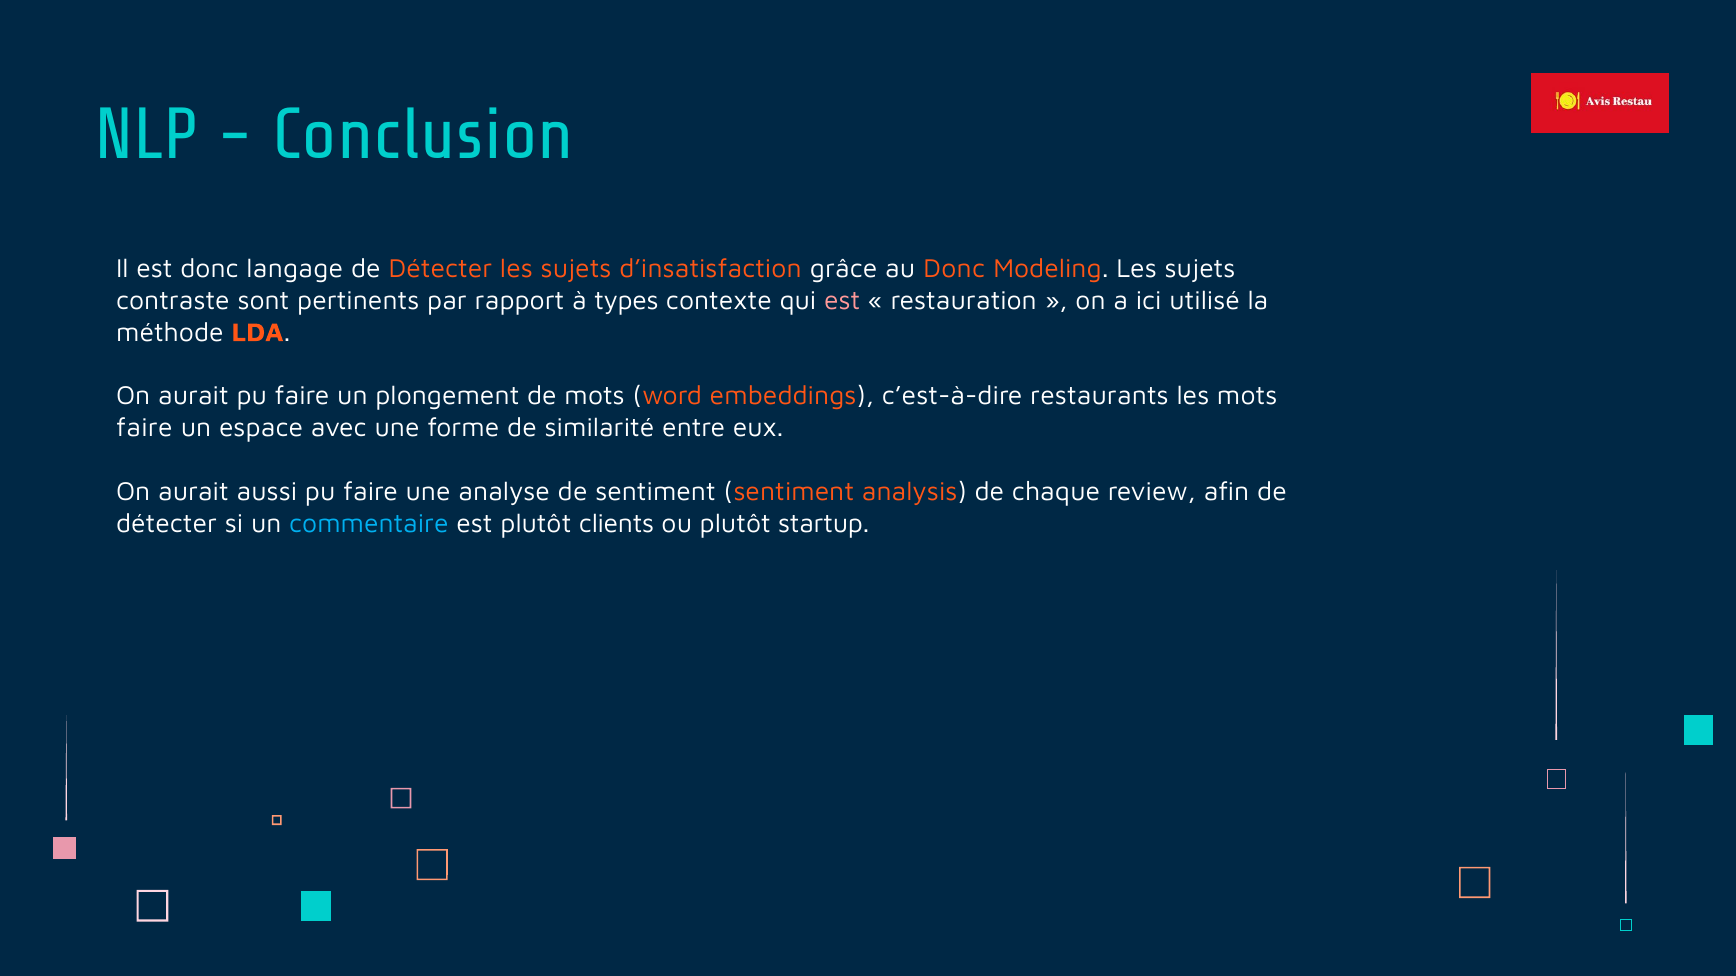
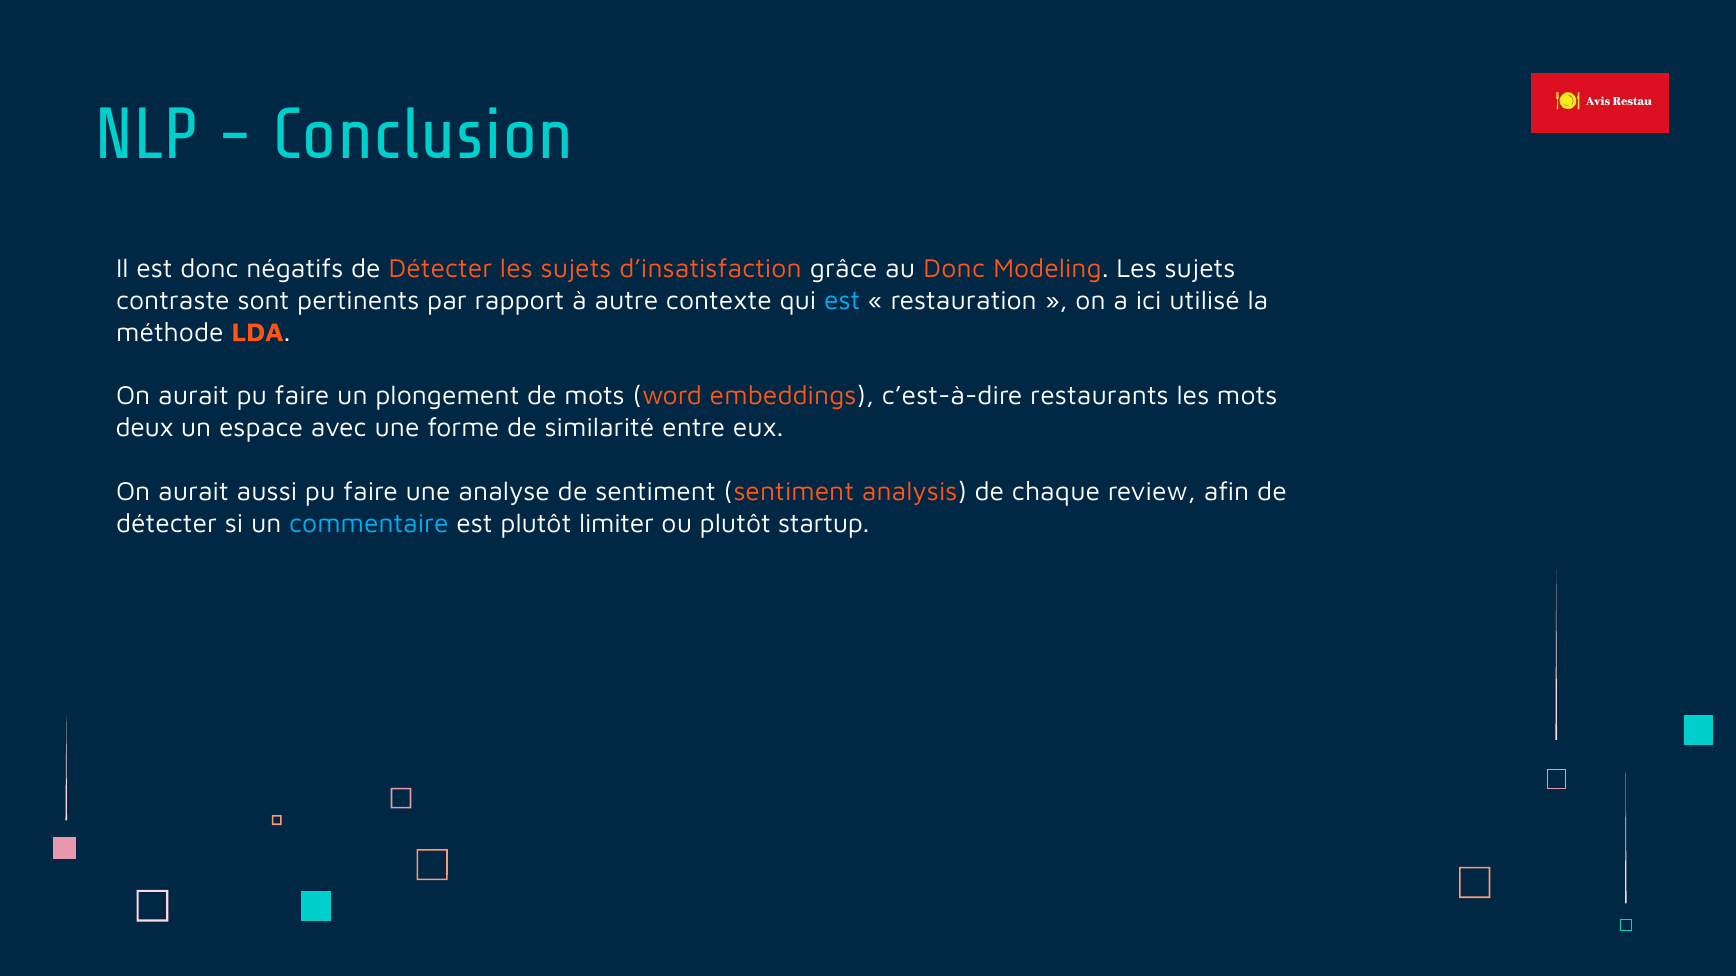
langage: langage -> négatifs (295, 269)
types: types -> autre (626, 301)
est colour: pink -> light blue (842, 301)
faire: faire -> deux (145, 428)
clients: clients -> limiter (617, 524)
